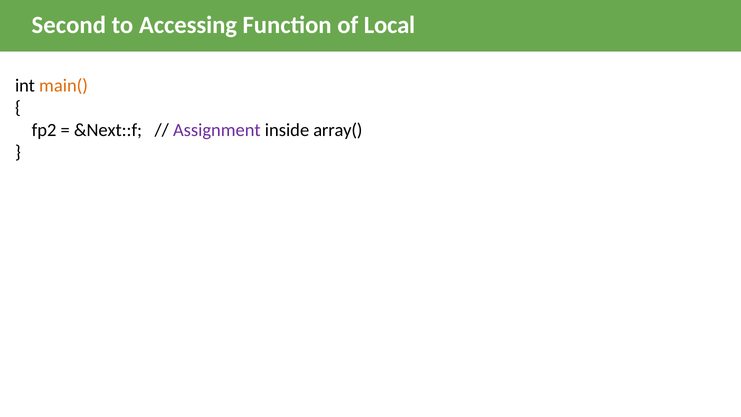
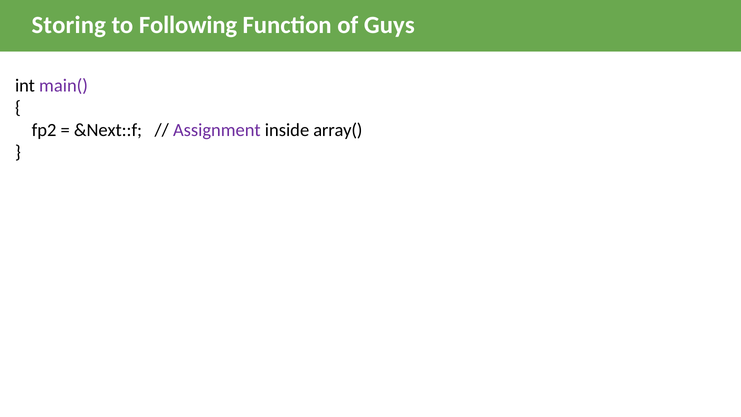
Second: Second -> Storing (69, 25)
Accessing: Accessing -> Following (188, 25)
Local: Local -> Guys (389, 25)
main( colour: orange -> purple (64, 86)
